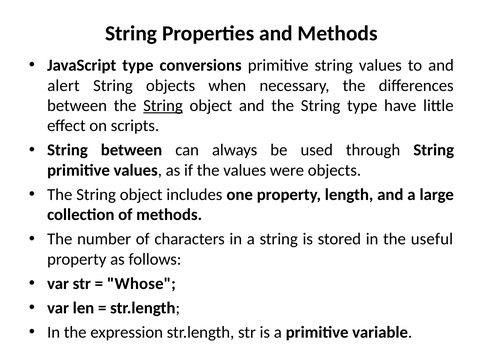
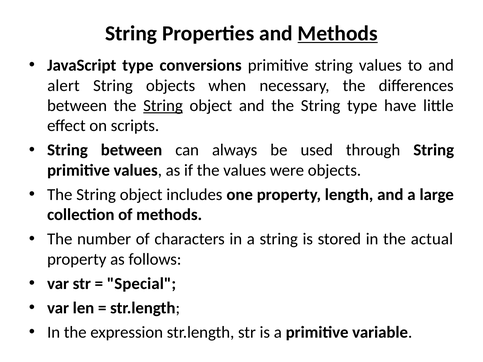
Methods underline: none -> present (338, 33)
useful: useful -> actual (432, 239)
Whose: Whose -> Special (141, 284)
